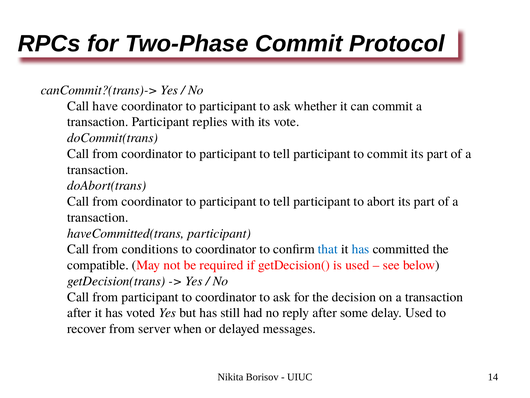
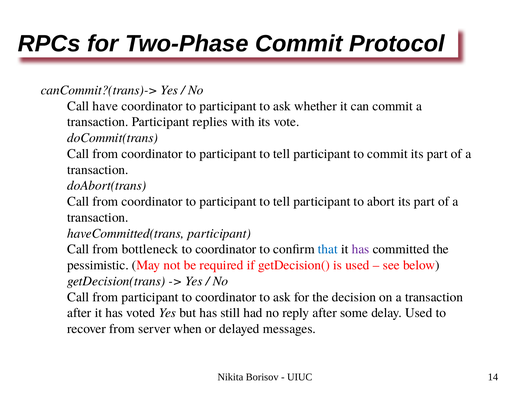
conditions: conditions -> bottleneck (150, 249)
has colour: blue -> purple (361, 249)
compatible: compatible -> pessimistic (98, 265)
